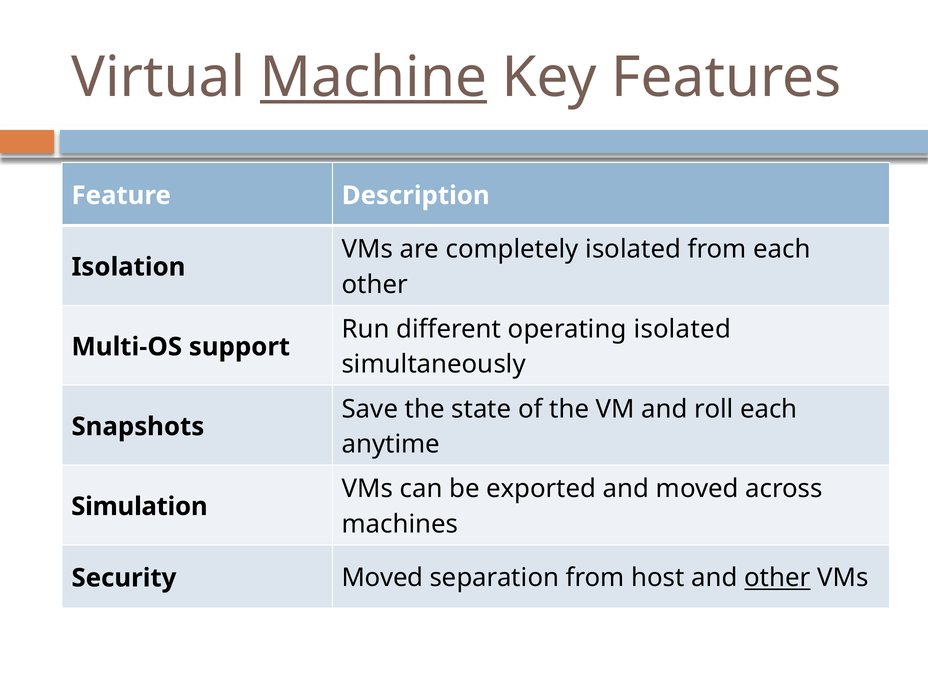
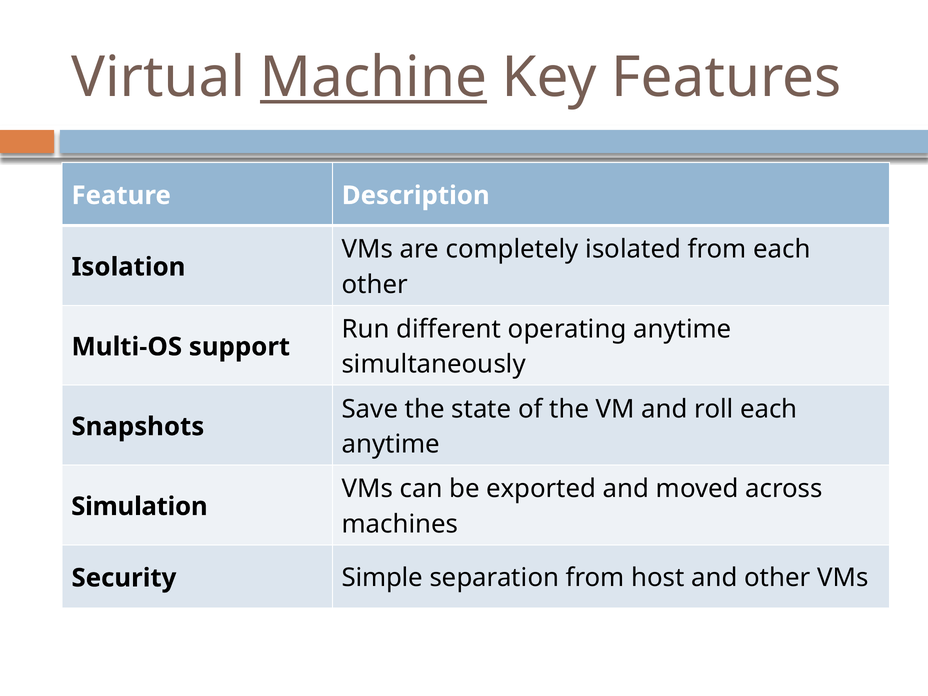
operating isolated: isolated -> anytime (682, 329)
Security Moved: Moved -> Simple (382, 578)
other underline: present -> none (777, 578)
